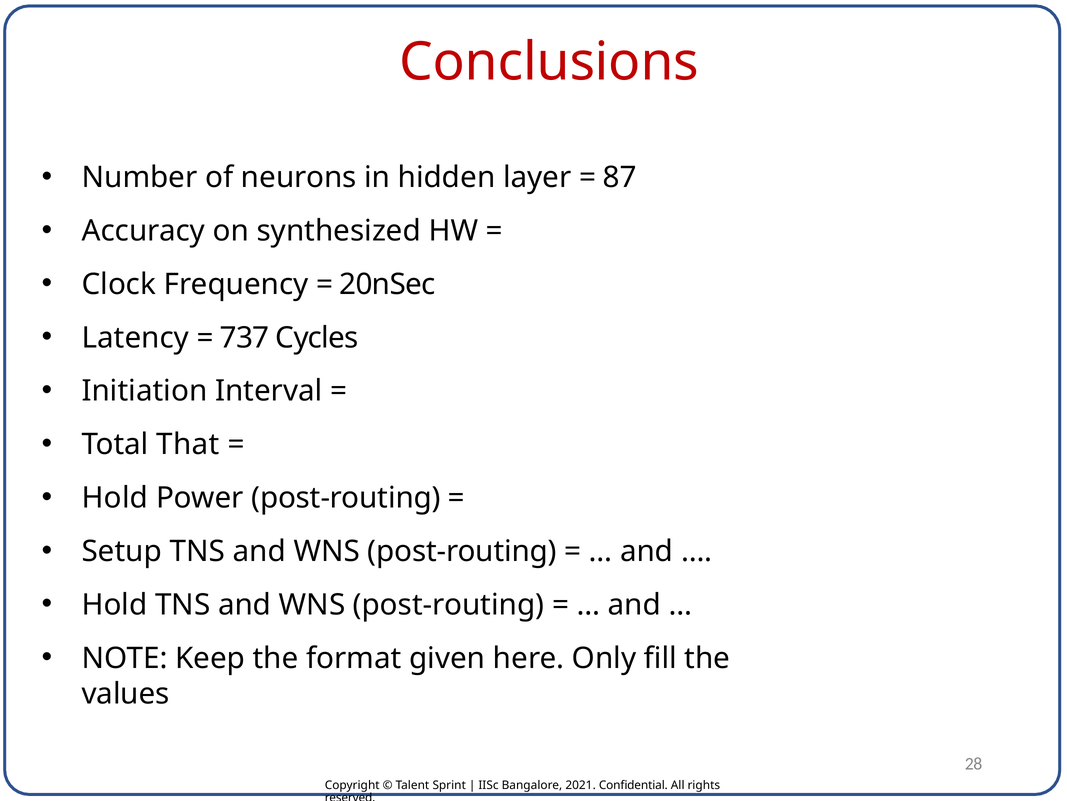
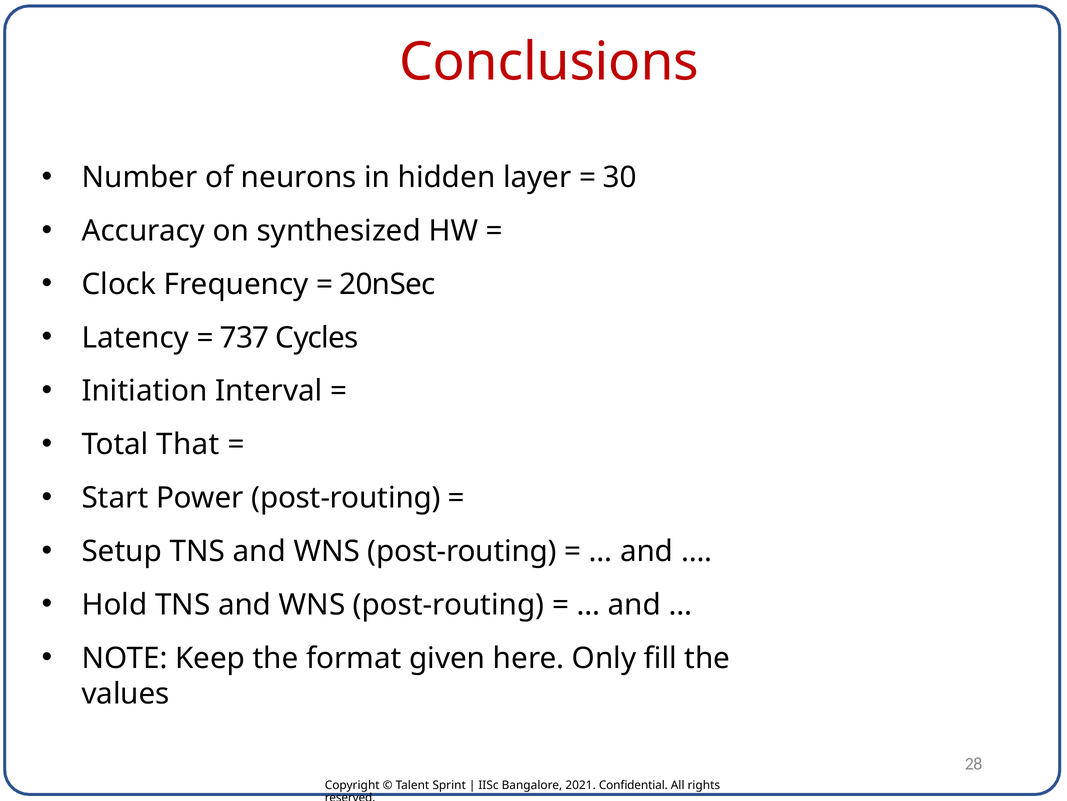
87: 87 -> 30 (620, 177)
Hold: Hold -> Start (115, 498)
